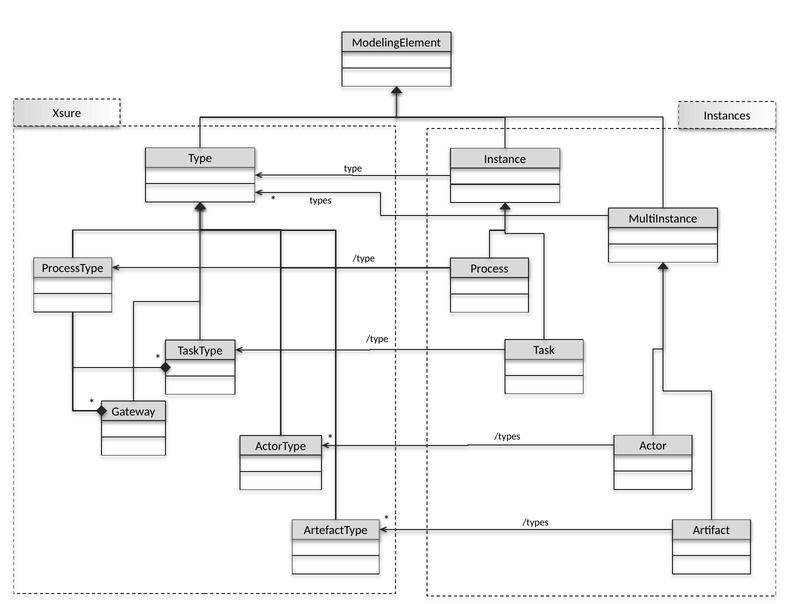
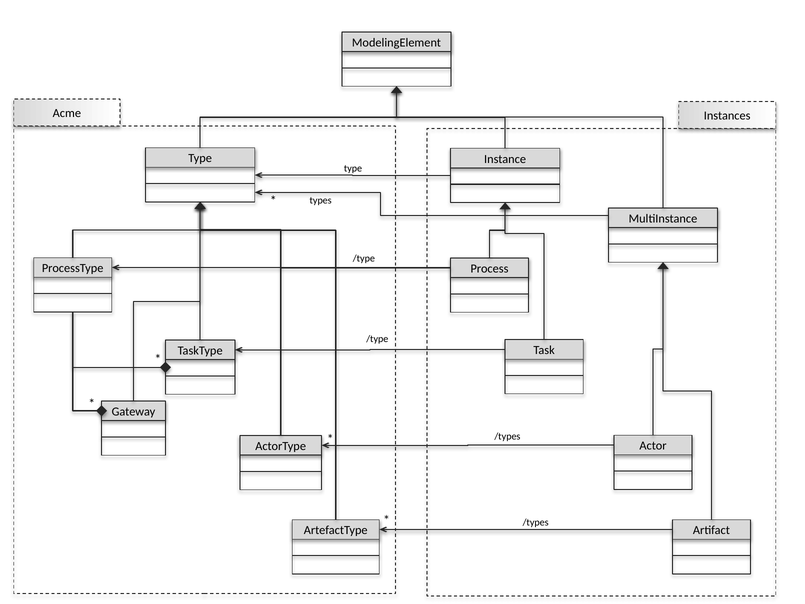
Xsure: Xsure -> Acme (67, 113)
